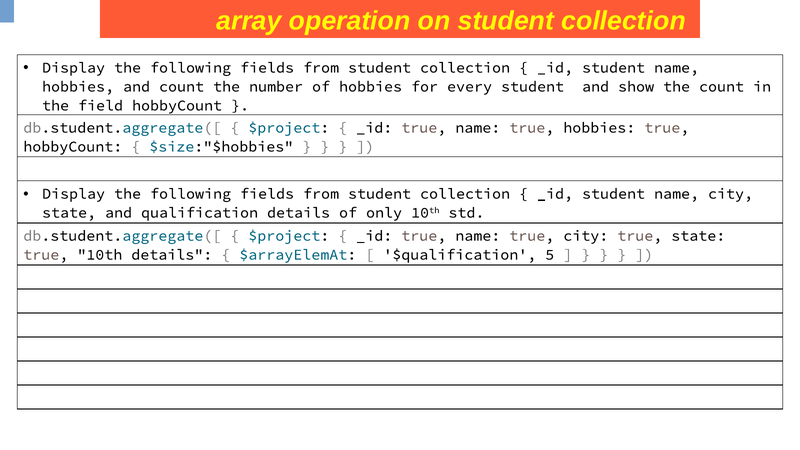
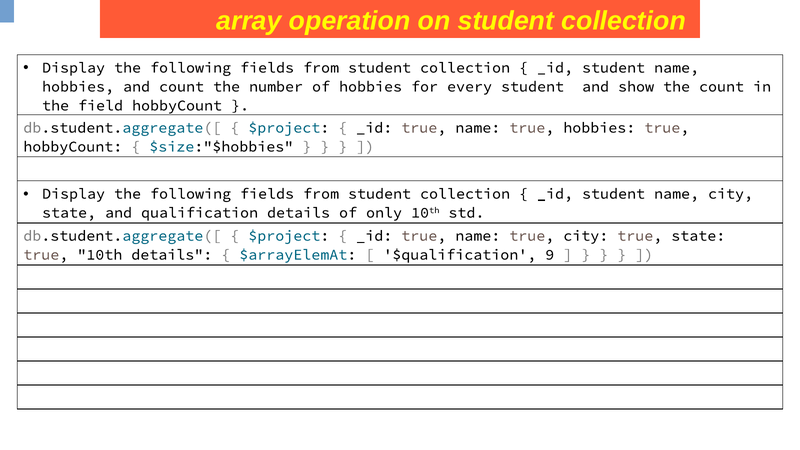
5: 5 -> 9 (550, 255)
